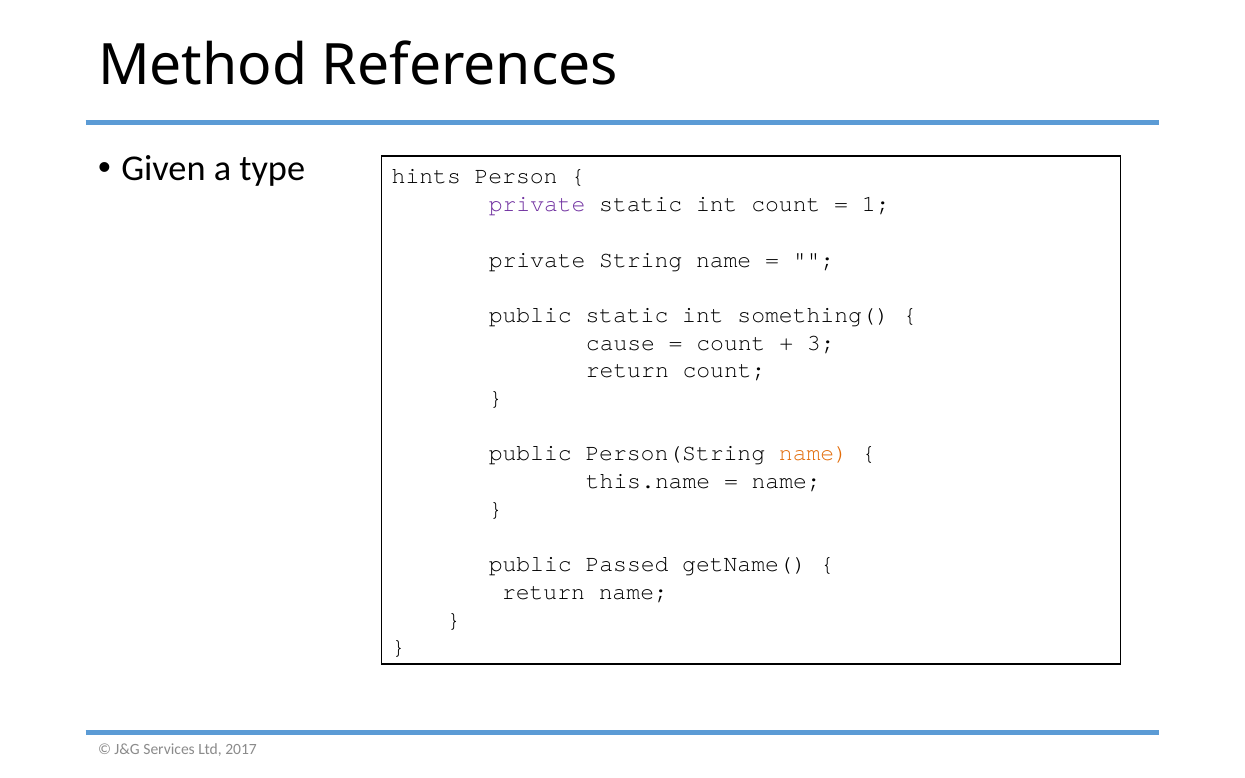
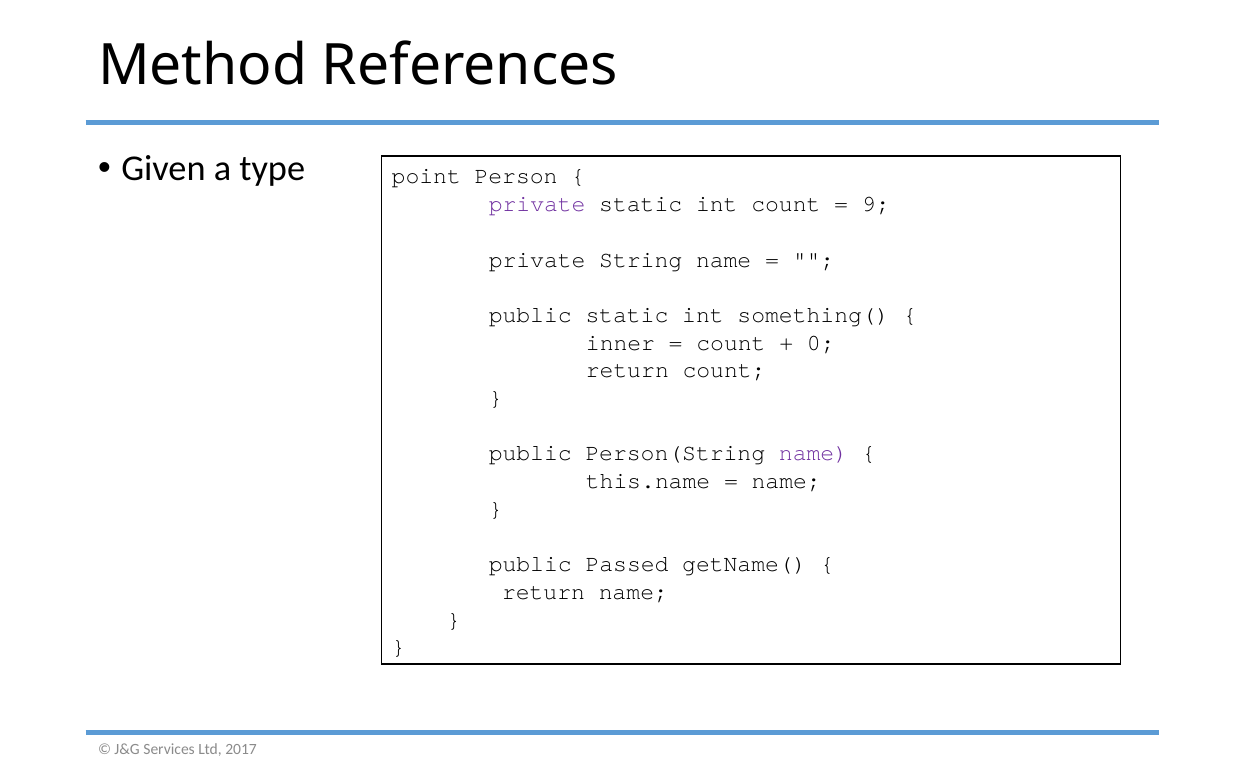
hints: hints -> point (426, 176)
1: 1 -> 9 (876, 204)
cause: cause -> inner (621, 343)
3: 3 -> 0 (821, 343)
name colour: orange -> purple (814, 453)
